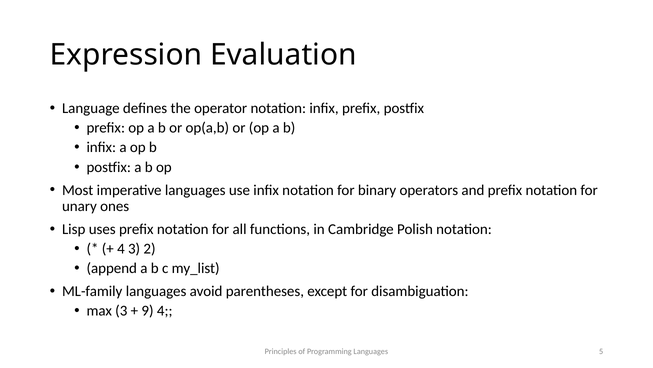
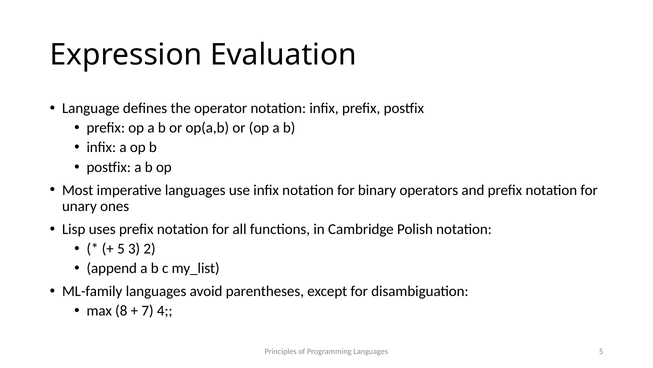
4: 4 -> 5 (121, 248)
max 3: 3 -> 8 (121, 310)
9: 9 -> 7 (148, 310)
